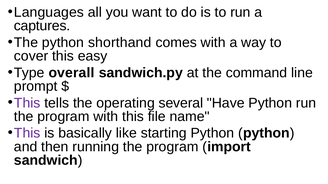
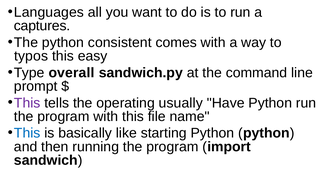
shorthand: shorthand -> consistent (120, 43)
cover: cover -> typos (31, 56)
several: several -> usually (181, 103)
This colour: purple -> blue (27, 133)
